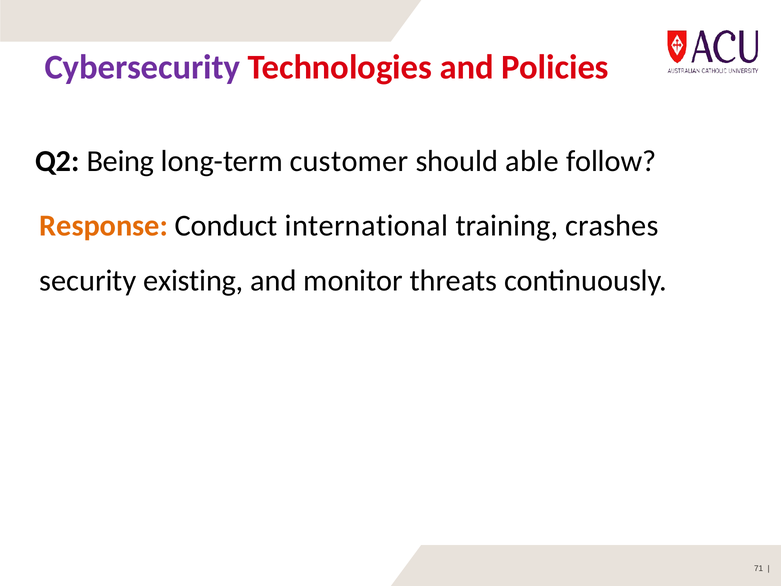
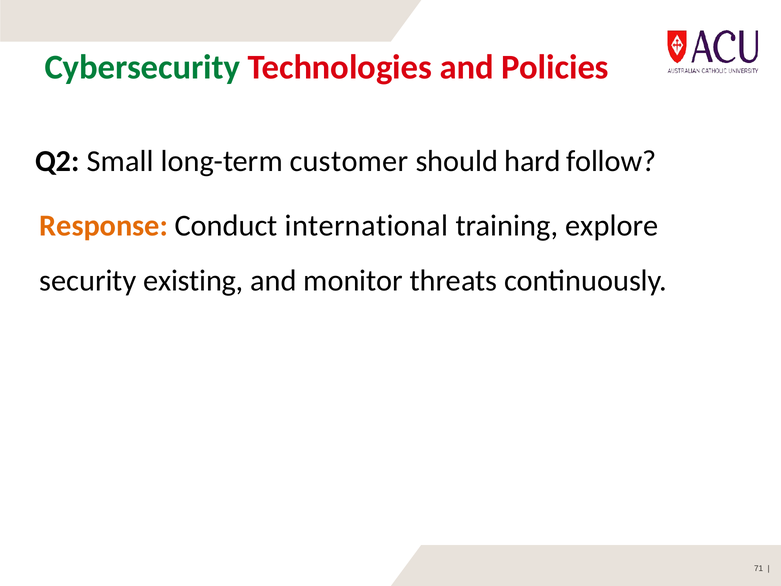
Cybersecurity colour: purple -> green (142, 68)
Being: Being -> Small (120, 161)
able: able -> hard (532, 161)
crashes: crashes -> explore (612, 226)
